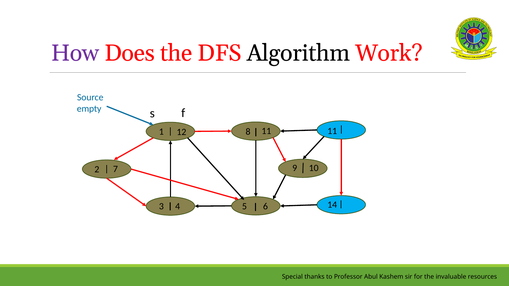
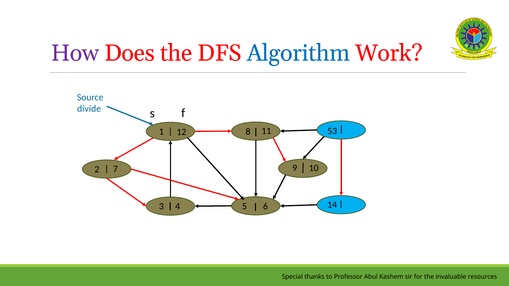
Algorithm colour: black -> blue (298, 53)
empty: empty -> divide (89, 109)
12 11: 11 -> 53 (332, 131)
